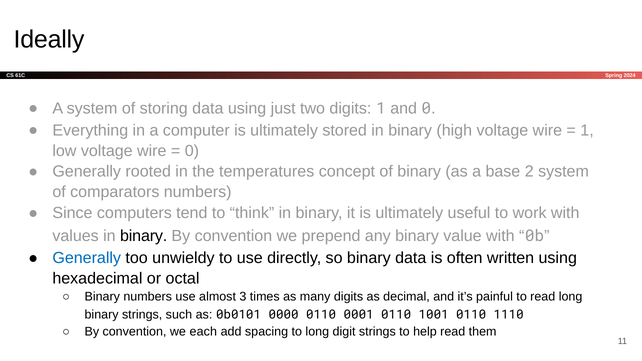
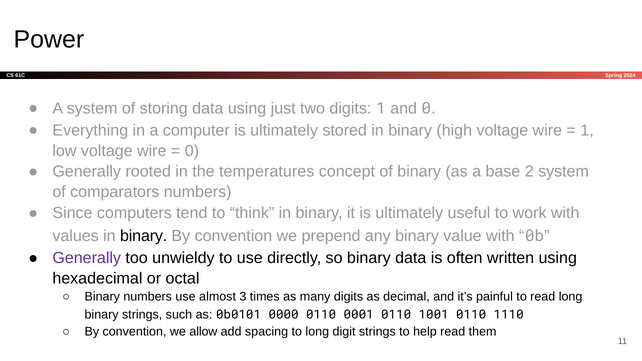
Ideally: Ideally -> Power (49, 40)
Generally colour: blue -> purple (87, 258)
each: each -> allow (203, 332)
